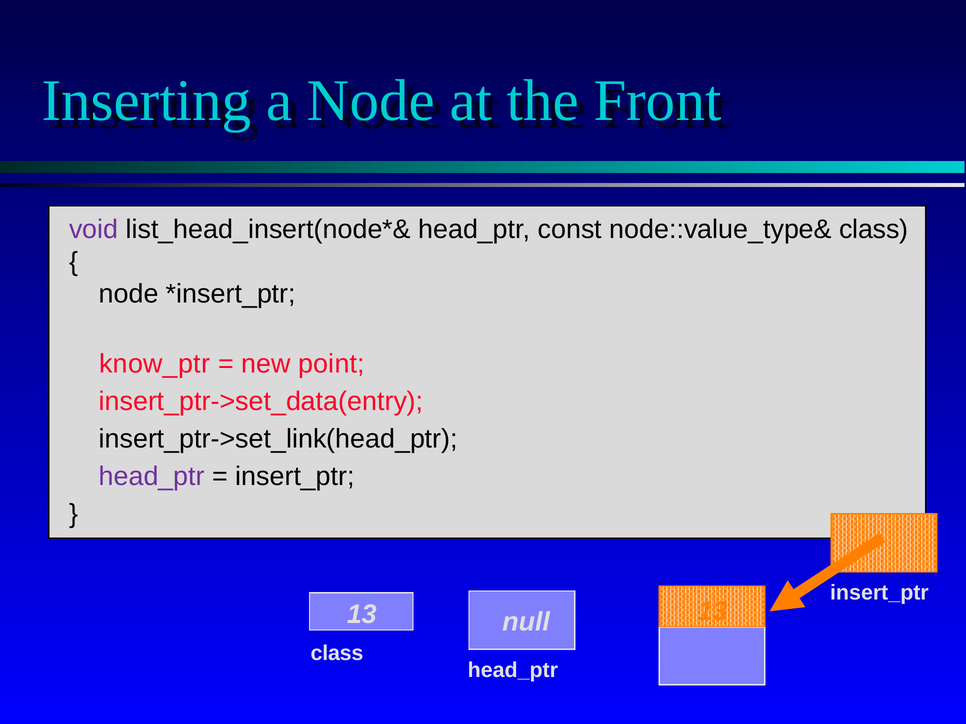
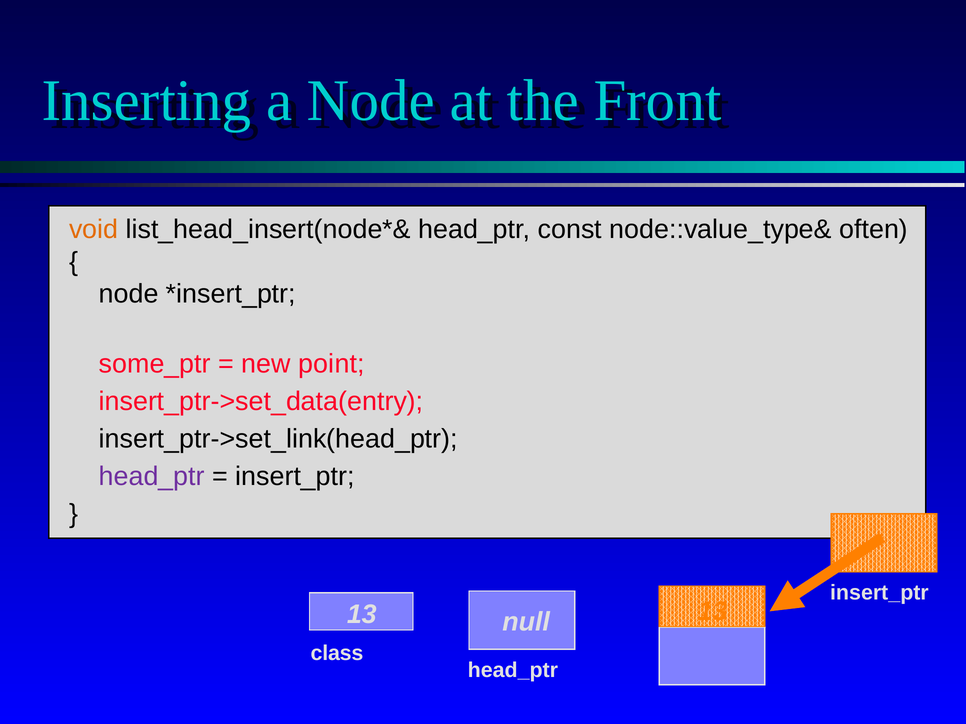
void colour: purple -> orange (94, 230)
node::value_type& class: class -> often (874, 230)
know_ptr: know_ptr -> some_ptr (155, 364)
